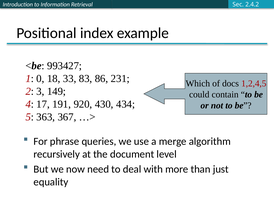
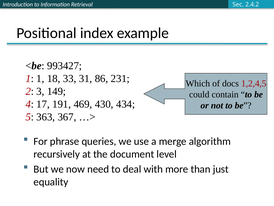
1 0: 0 -> 1 (40, 78)
83: 83 -> 31 (86, 78)
920: 920 -> 469 (83, 104)
